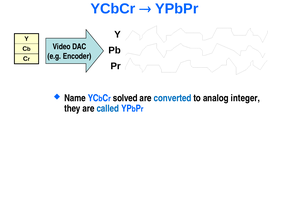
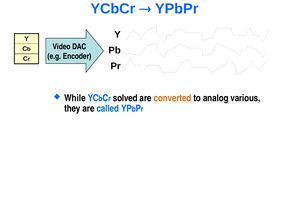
Name: Name -> While (75, 98)
converted colour: blue -> orange (172, 98)
integer: integer -> various (245, 98)
